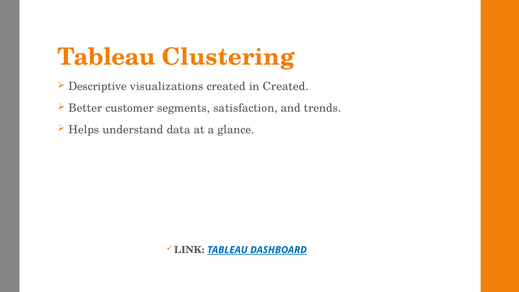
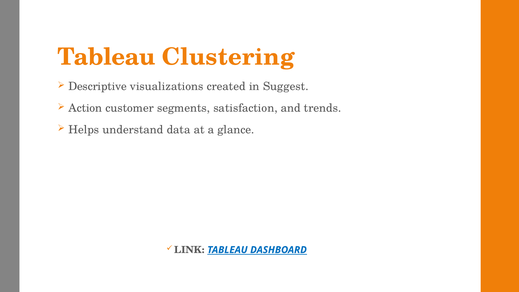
in Created: Created -> Suggest (286, 86)
Better: Better -> Action (85, 108)
